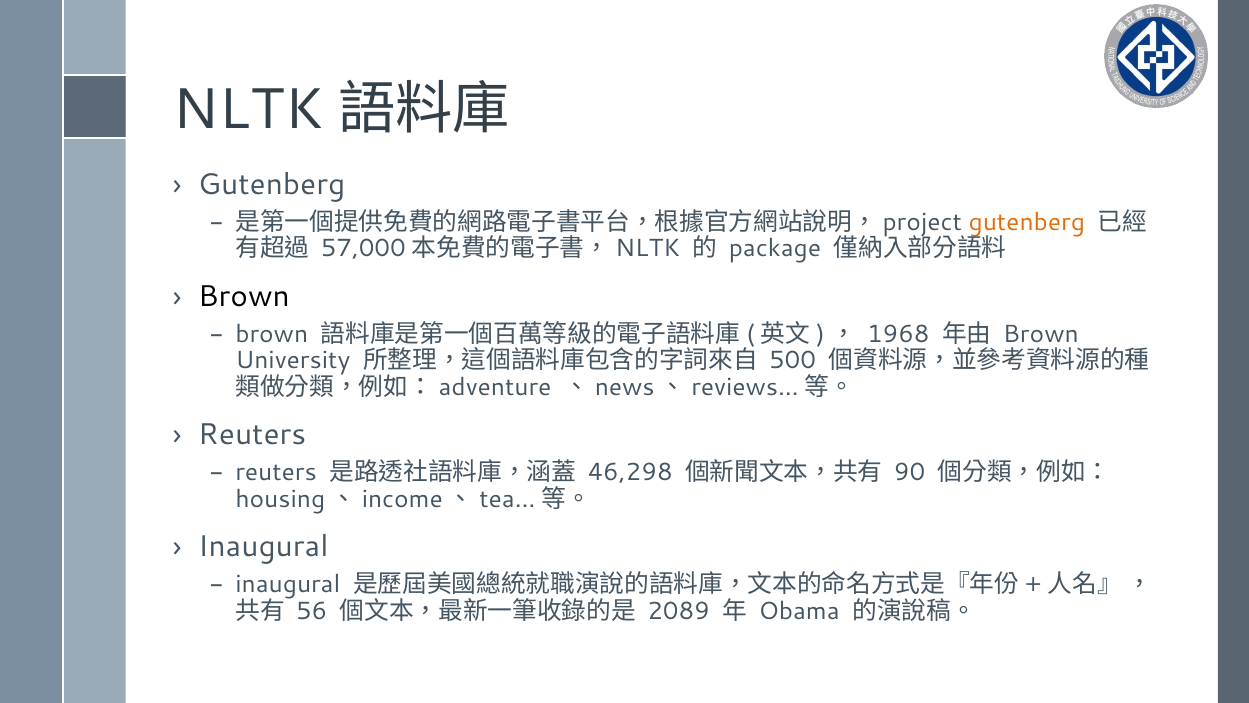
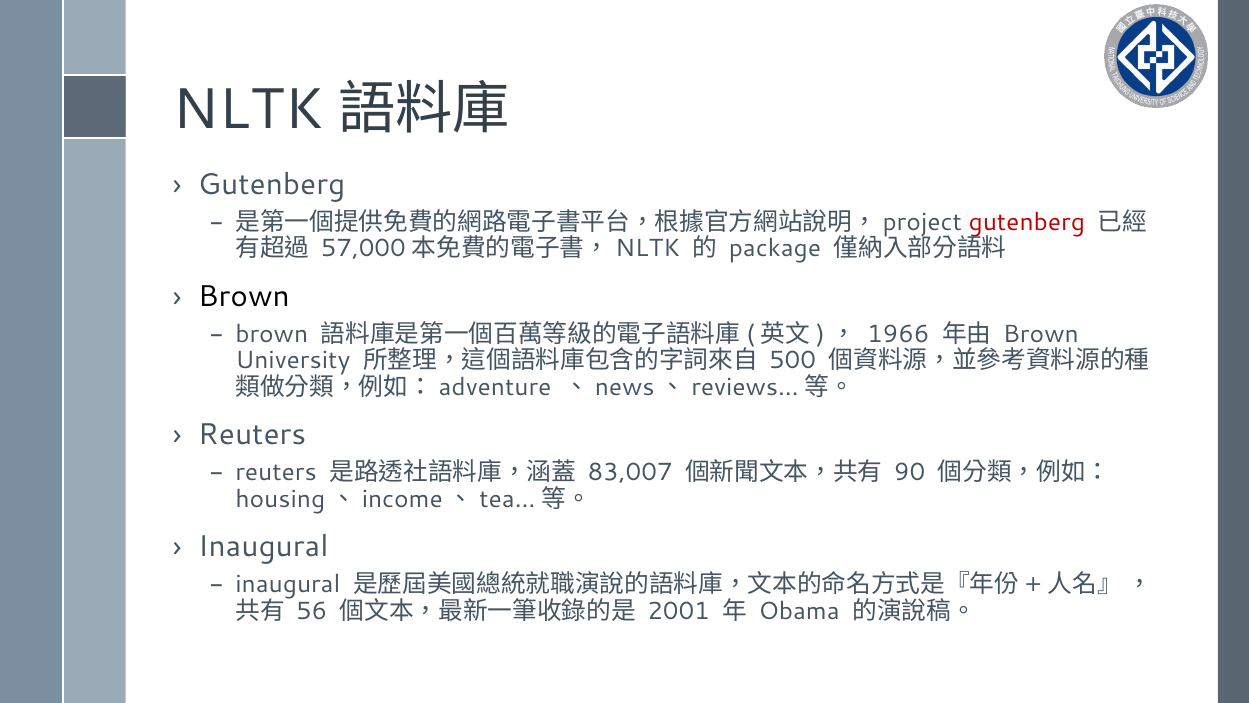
gutenberg colour: orange -> red (1027, 222)
1968: 1968 -> 1966 (898, 334)
46,298: 46,298 -> 83,007 (630, 472)
2089: 2089 -> 2001 (679, 611)
